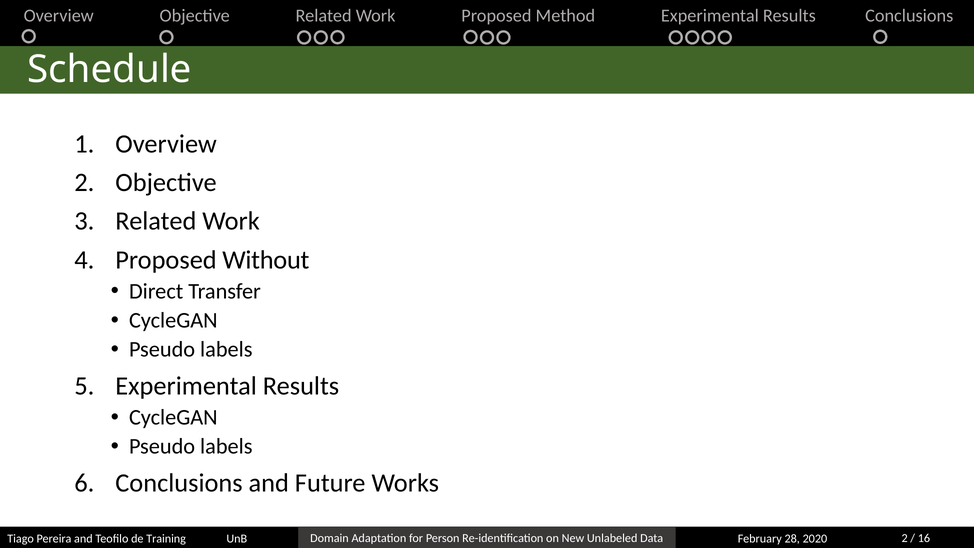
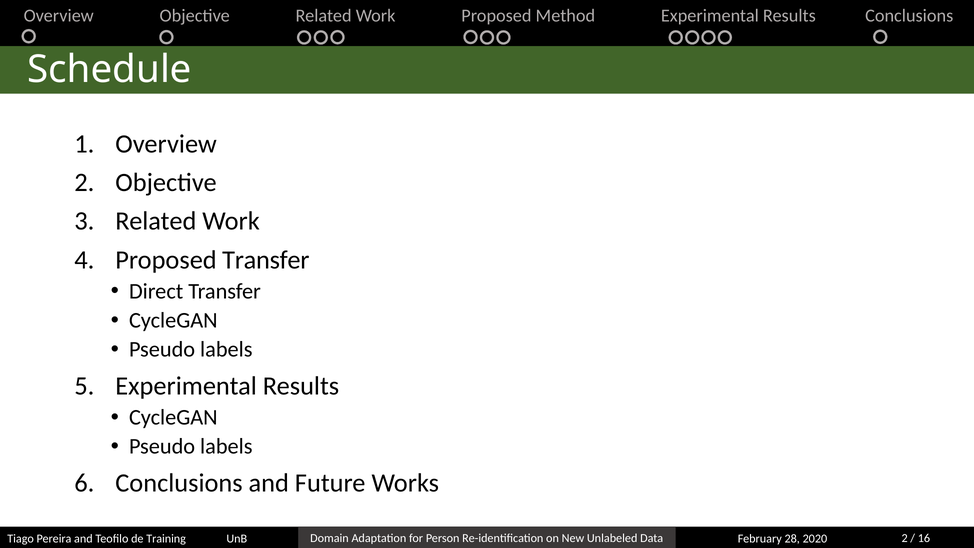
Proposed Without: Without -> Transfer (266, 260)
